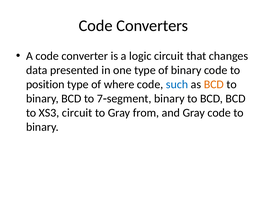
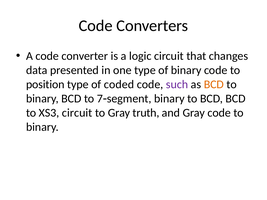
where: where -> coded (119, 84)
such colour: blue -> purple (177, 84)
from: from -> truth (146, 113)
